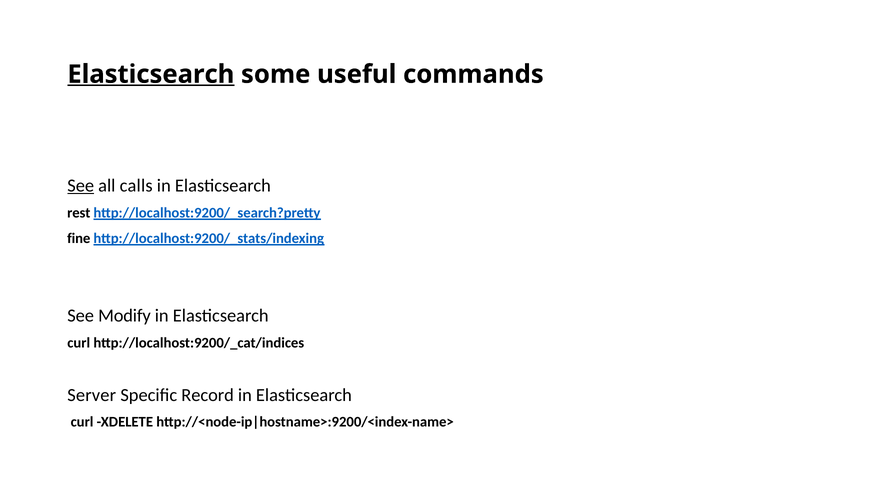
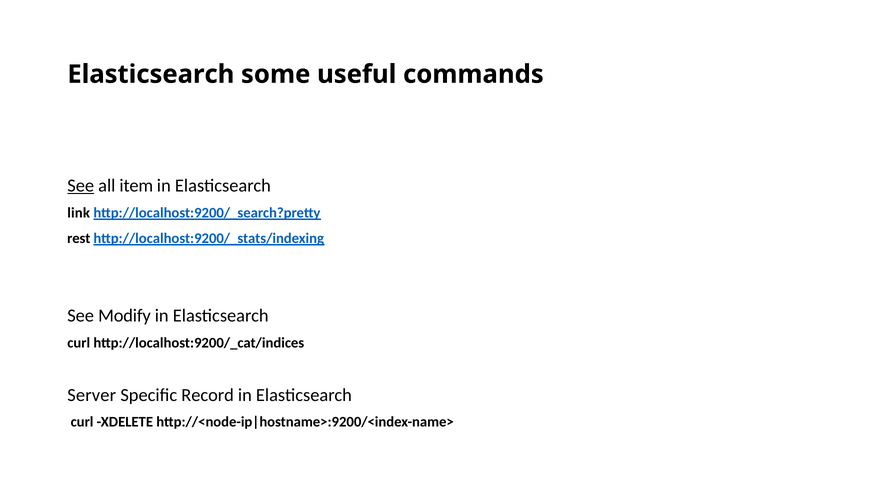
Elasticsearch underline: present -> none (151, 74)
calls: calls -> item (136, 185)
rest: rest -> link (79, 213)
fine: fine -> rest (79, 238)
